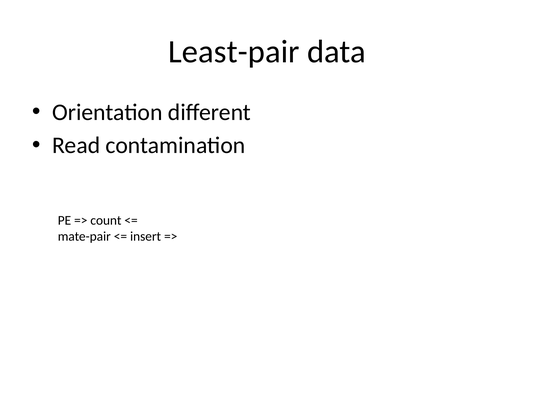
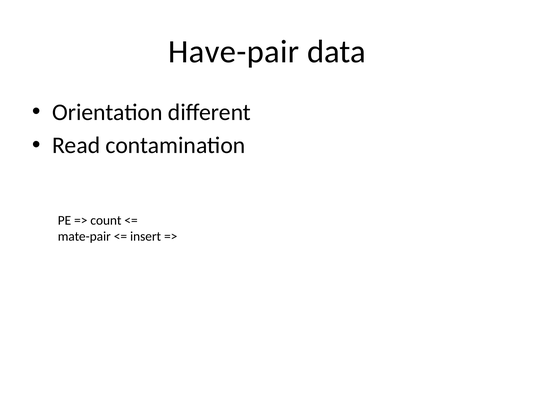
Least-pair: Least-pair -> Have-pair (234, 52)
